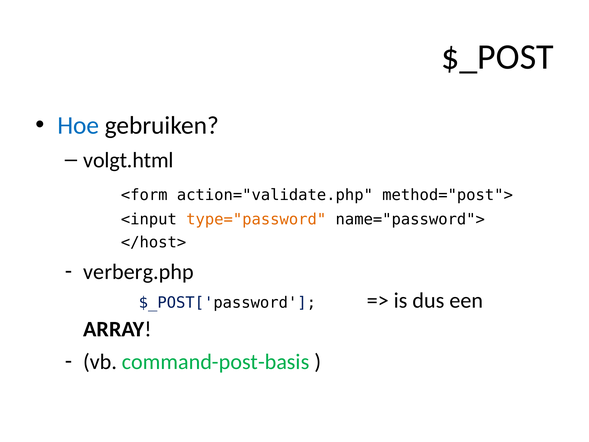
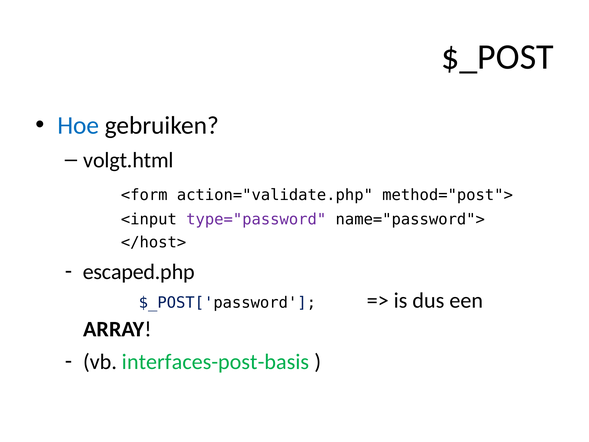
type="password colour: orange -> purple (256, 219)
verberg.php: verberg.php -> escaped.php (139, 272)
command-post-basis: command-post-basis -> interfaces-post-basis (216, 362)
